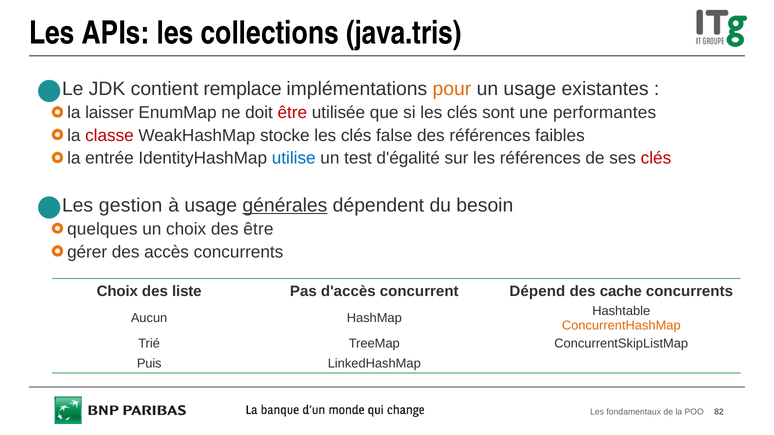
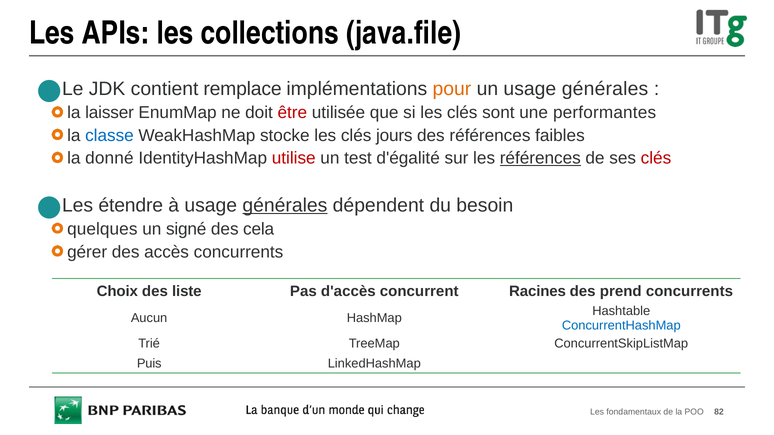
java.tris: java.tris -> java.file (404, 33)
un usage existantes: existantes -> générales (605, 89)
classe colour: red -> blue (109, 136)
false: false -> jours (394, 136)
entrée: entrée -> donné (109, 158)
utilise colour: blue -> red (294, 158)
références underline: none -> present (540, 158)
gestion: gestion -> étendre (131, 205)
un choix: choix -> signé (186, 229)
des être: être -> cela (259, 229)
Dépend: Dépend -> Racines (537, 291)
cache: cache -> prend (621, 291)
ConcurrentHashMap colour: orange -> blue (621, 326)
